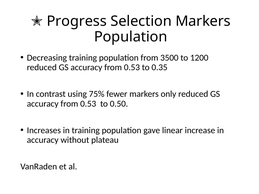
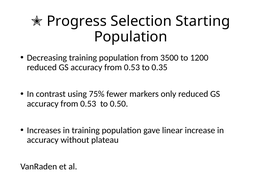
Selection Markers: Markers -> Starting (203, 21)
